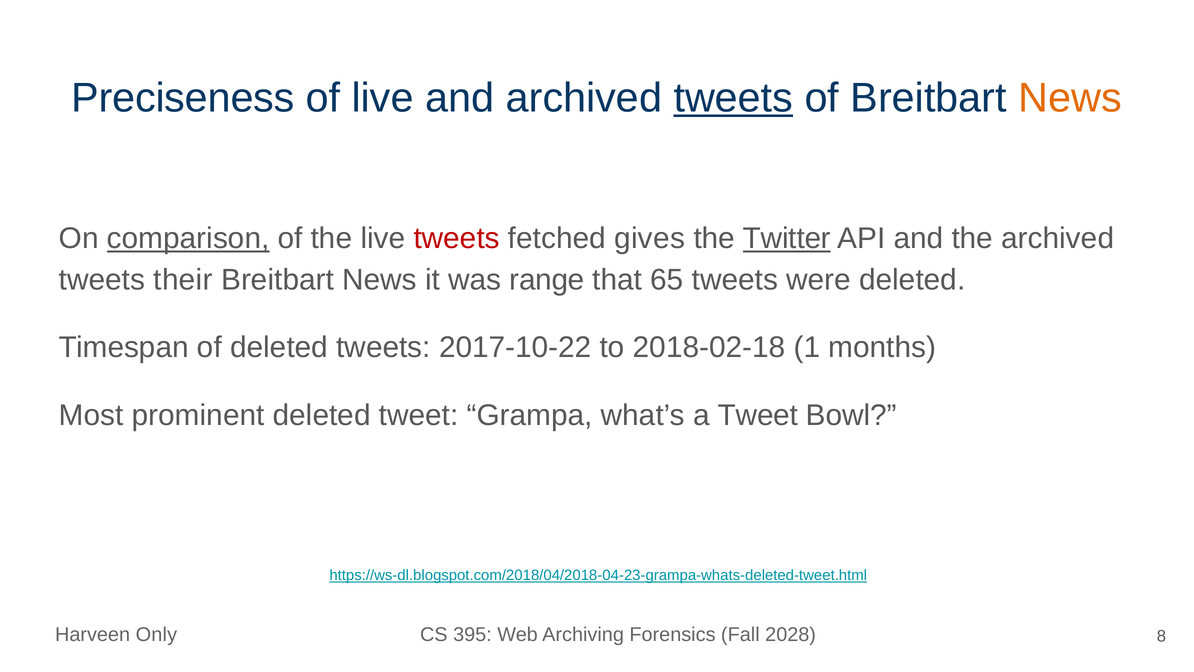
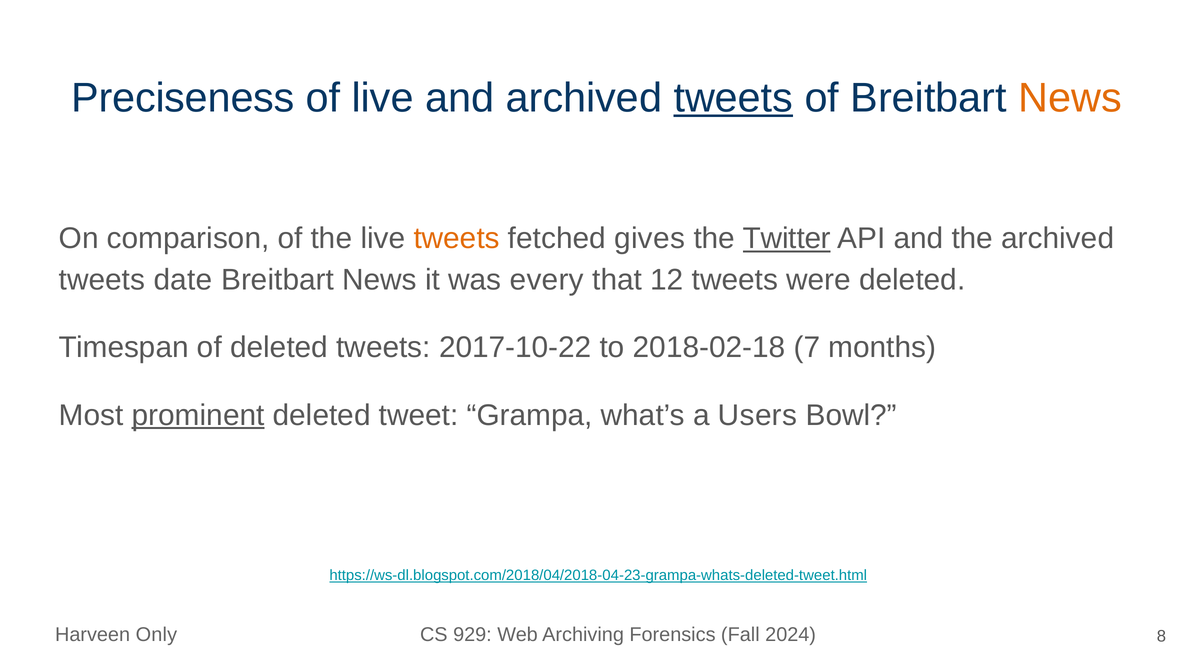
comparison underline: present -> none (188, 238)
tweets colour: red -> orange (457, 238)
their: their -> date (183, 280)
range: range -> every (547, 280)
65: 65 -> 12 (667, 280)
1: 1 -> 7 (807, 347)
prominent underline: none -> present (198, 415)
a Tweet: Tweet -> Users (758, 415)
395: 395 -> 929 (472, 634)
2028: 2028 -> 2024 (791, 634)
